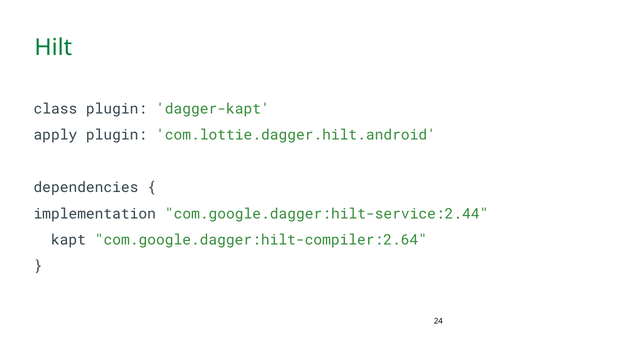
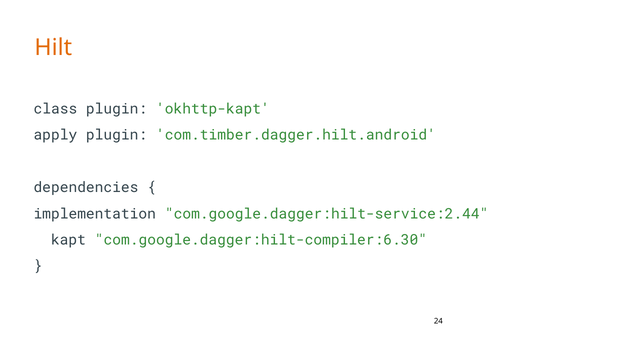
Hilt colour: green -> orange (53, 48)
dagger-kapt: dagger-kapt -> okhttp-kapt (213, 109)
com.lottie.dagger.hilt.android: com.lottie.dagger.hilt.android -> com.timber.dagger.hilt.android (296, 135)
com.google.dagger:hilt-compiler:2.64: com.google.dagger:hilt-compiler:2.64 -> com.google.dagger:hilt-compiler:6.30 (261, 240)
